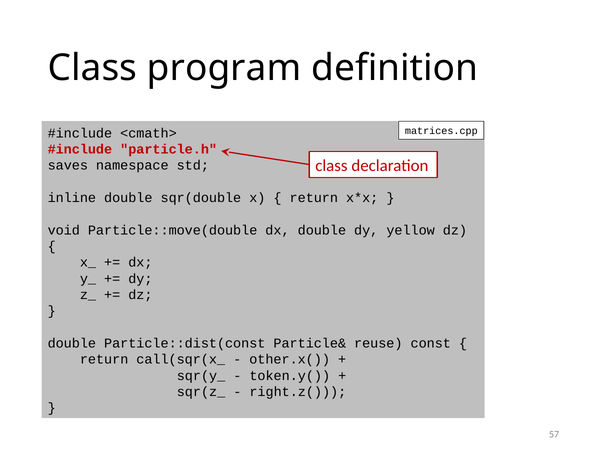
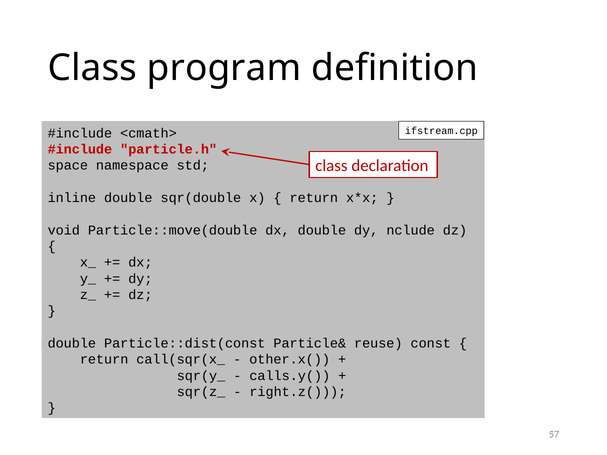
matrices.cpp: matrices.cpp -> ifstream.cpp (441, 131)
saves: saves -> space (68, 166)
yellow: yellow -> nclude (411, 230)
token.y(: token.y( -> calls.y( (290, 376)
